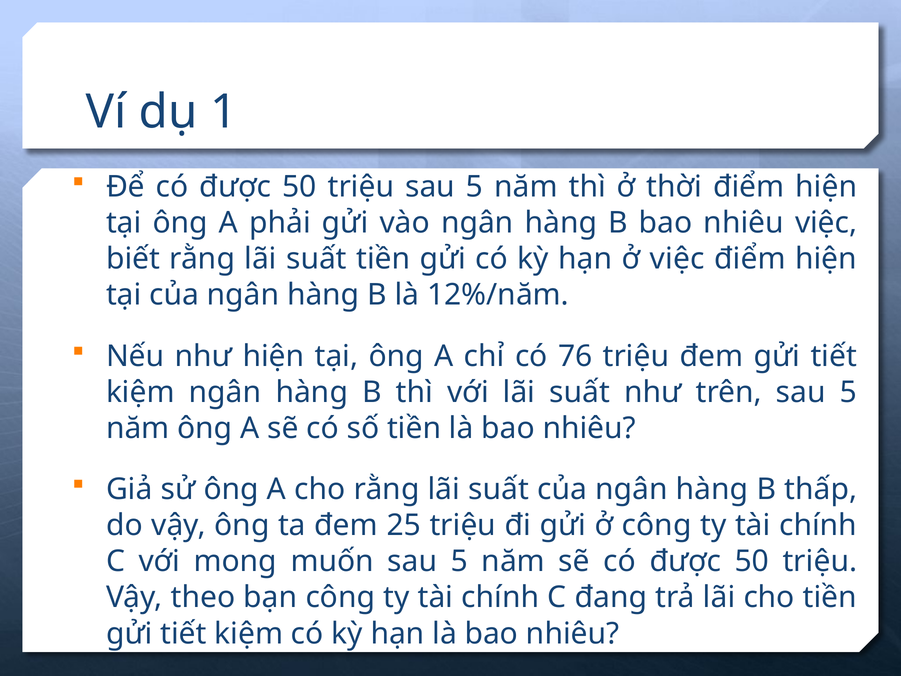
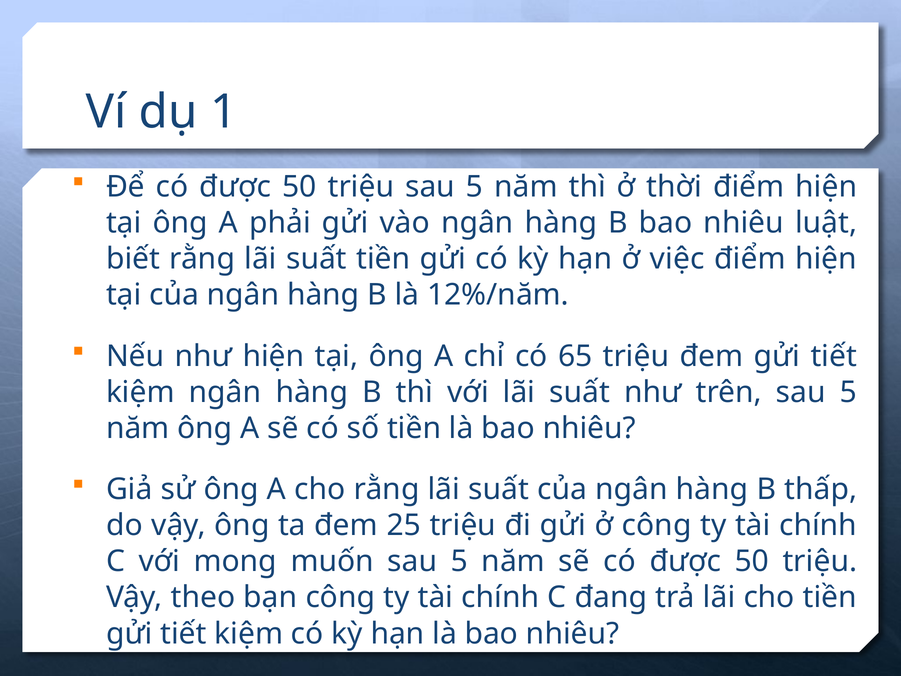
nhiêu việc: việc -> luật (826, 223)
76: 76 -> 65 (575, 356)
